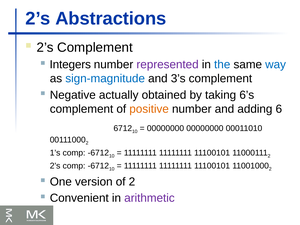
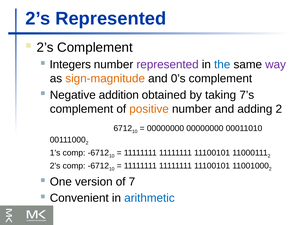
2’s Abstractions: Abstractions -> Represented (111, 19)
way colour: blue -> purple (276, 65)
sign-magnitude colour: blue -> orange (105, 79)
3’s: 3’s -> 0’s (178, 79)
actually: actually -> addition (119, 95)
6’s: 6’s -> 7’s (247, 95)
adding 6: 6 -> 2 (279, 109)
of 2: 2 -> 7 (132, 182)
arithmetic colour: purple -> blue (149, 198)
